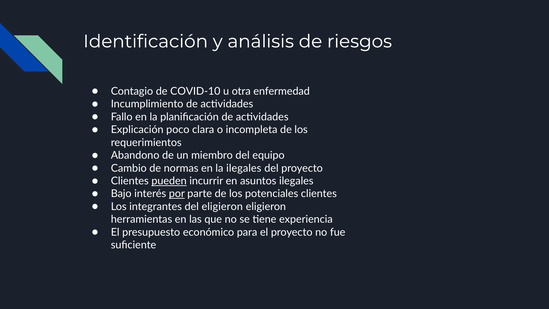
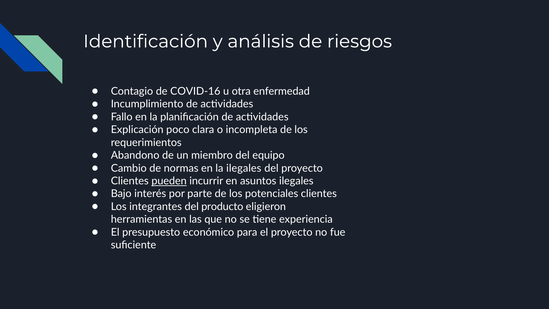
COVID-10: COVID-10 -> COVID-16 (195, 91)
por underline: present -> none (177, 194)
del eligieron: eligieron -> producto (222, 207)
